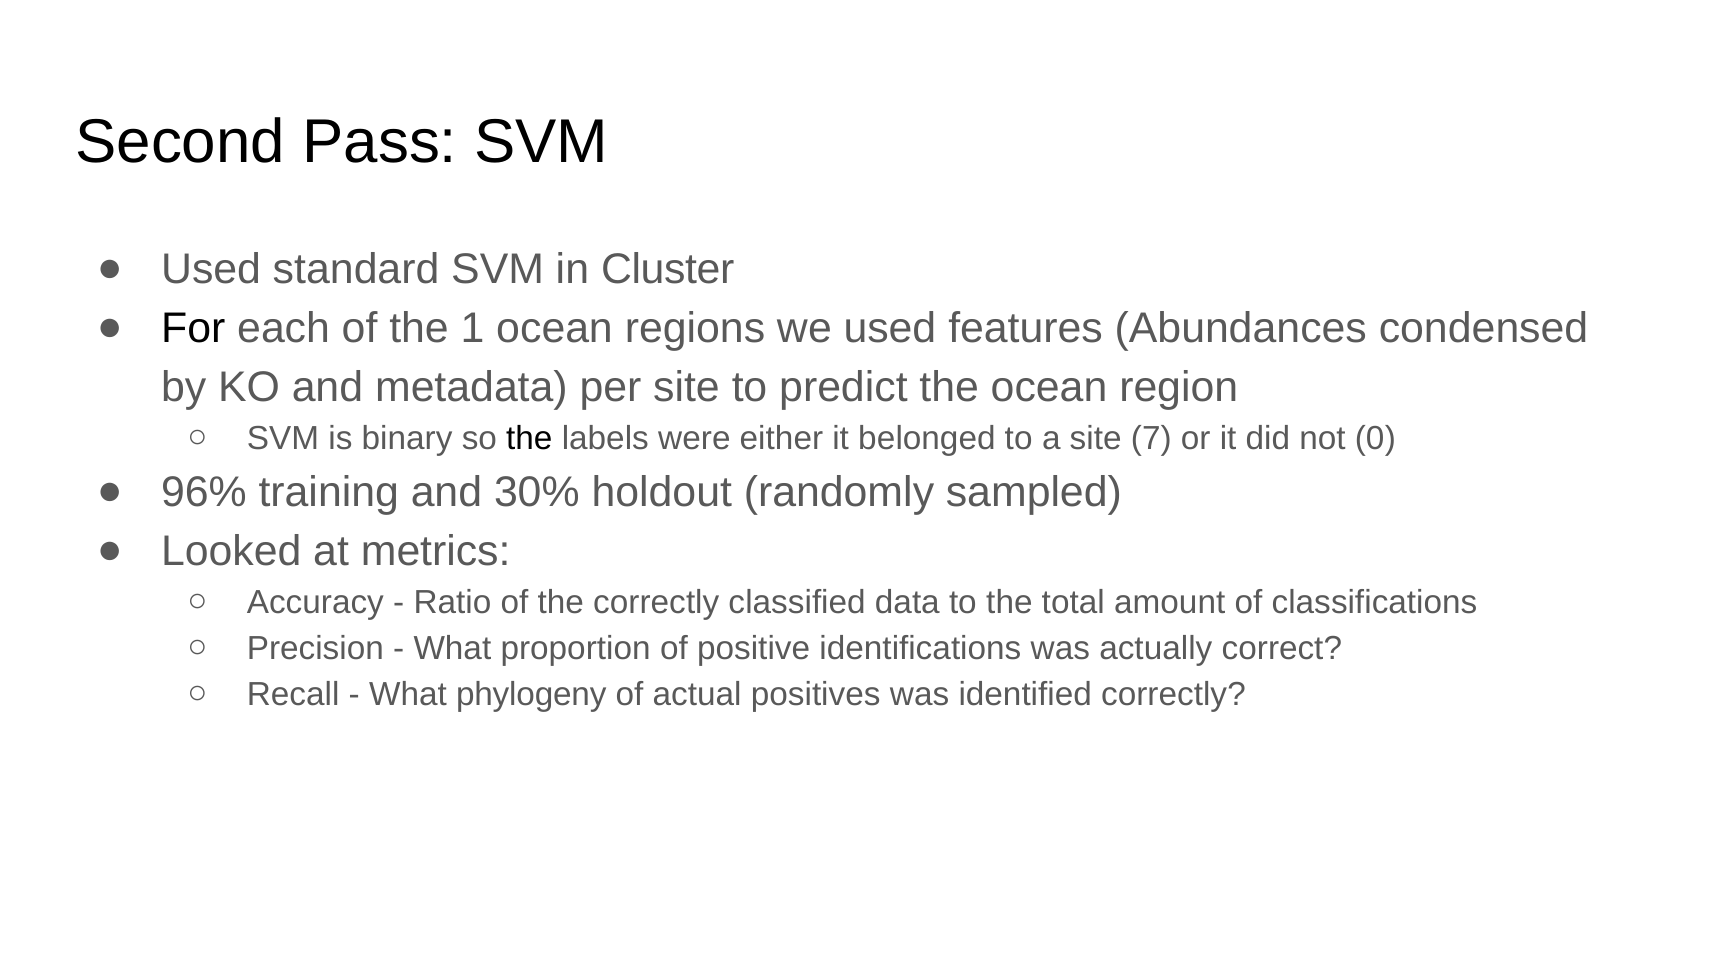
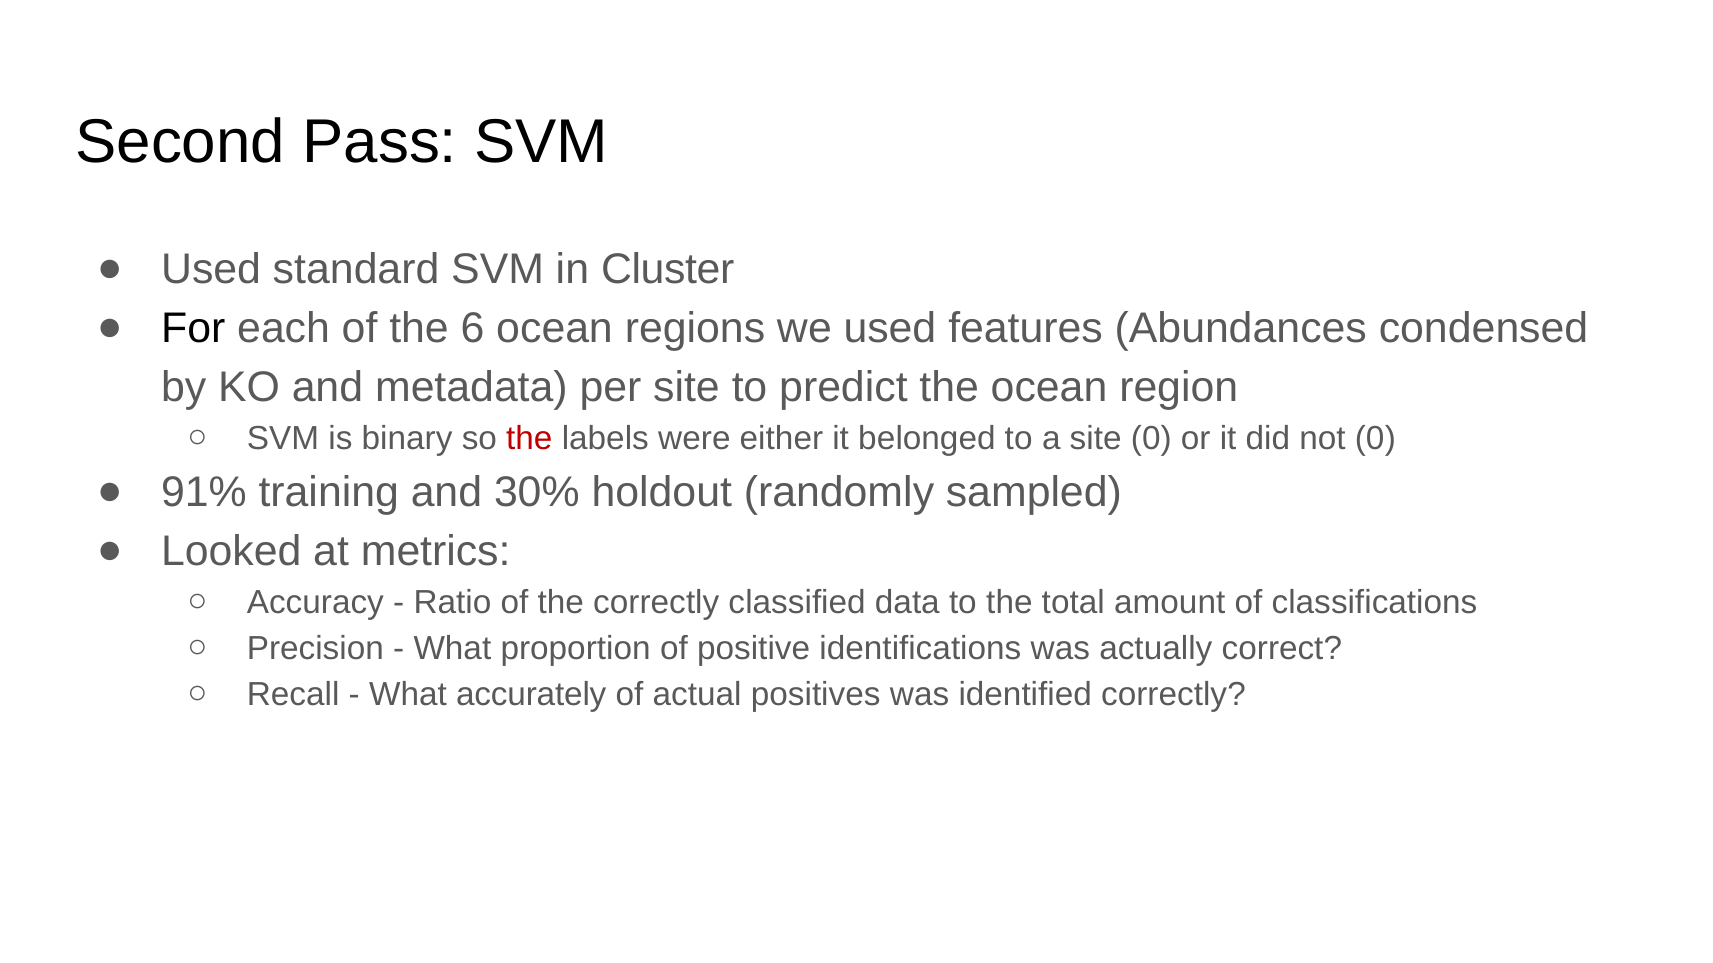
1: 1 -> 6 (472, 328)
the colour: black -> red (529, 439)
site 7: 7 -> 0 (1151, 439)
96%: 96% -> 91% (204, 493)
phylogeny: phylogeny -> accurately (531, 695)
